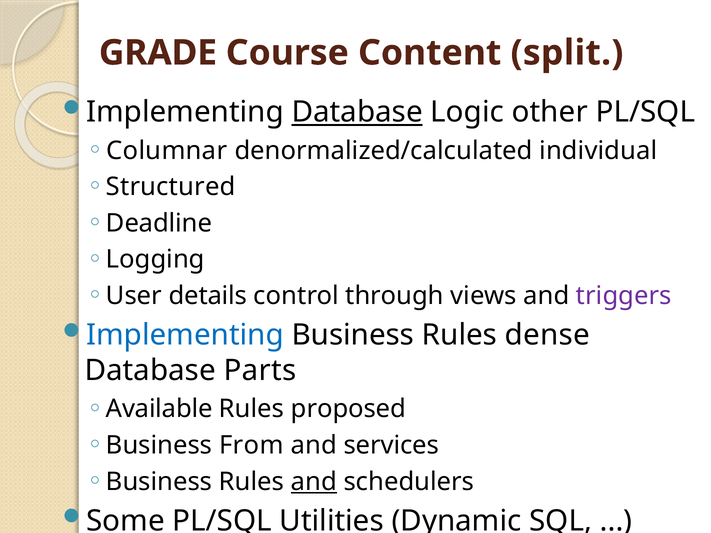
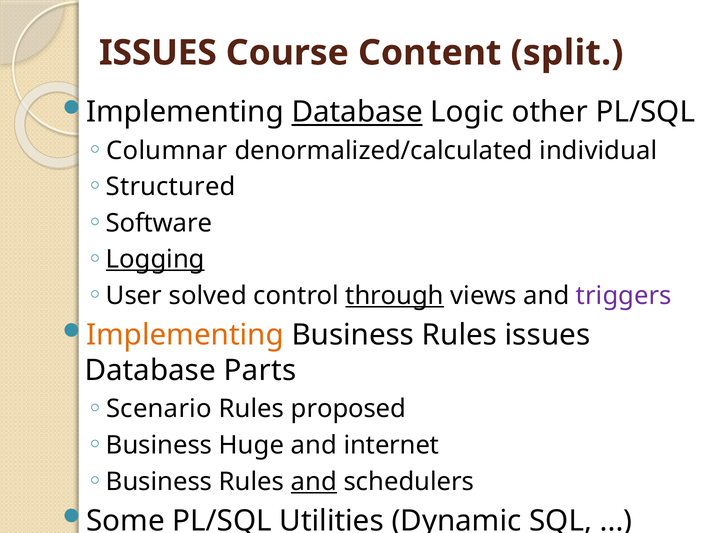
GRADE: GRADE -> ISSUES (158, 53)
Deadline: Deadline -> Software (159, 223)
Logging underline: none -> present (155, 260)
details: details -> solved (208, 296)
through underline: none -> present (395, 296)
Implementing colour: blue -> orange (185, 335)
Rules dense: dense -> issues (548, 335)
Available: Available -> Scenario (159, 409)
From: From -> Huge (252, 445)
services: services -> internet (391, 445)
